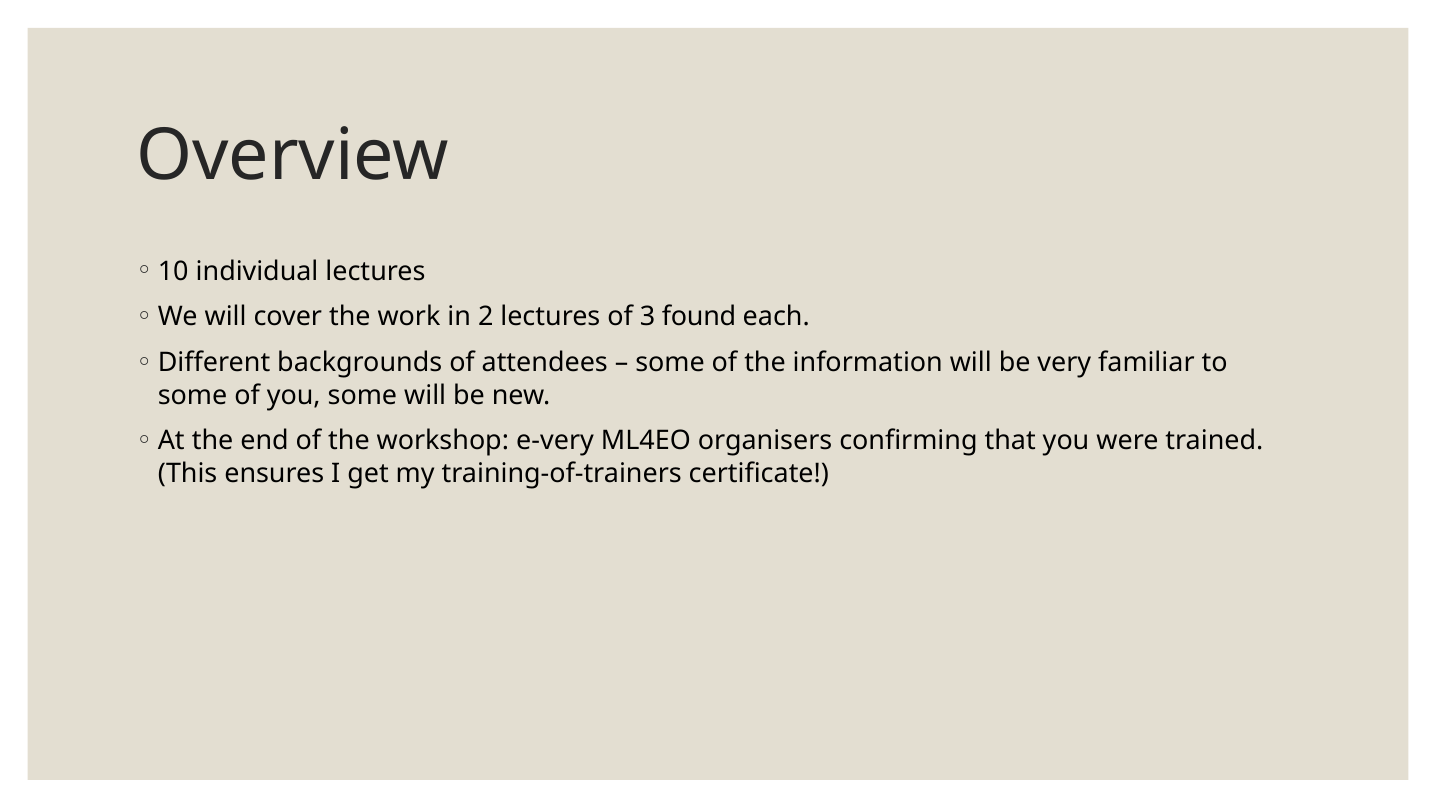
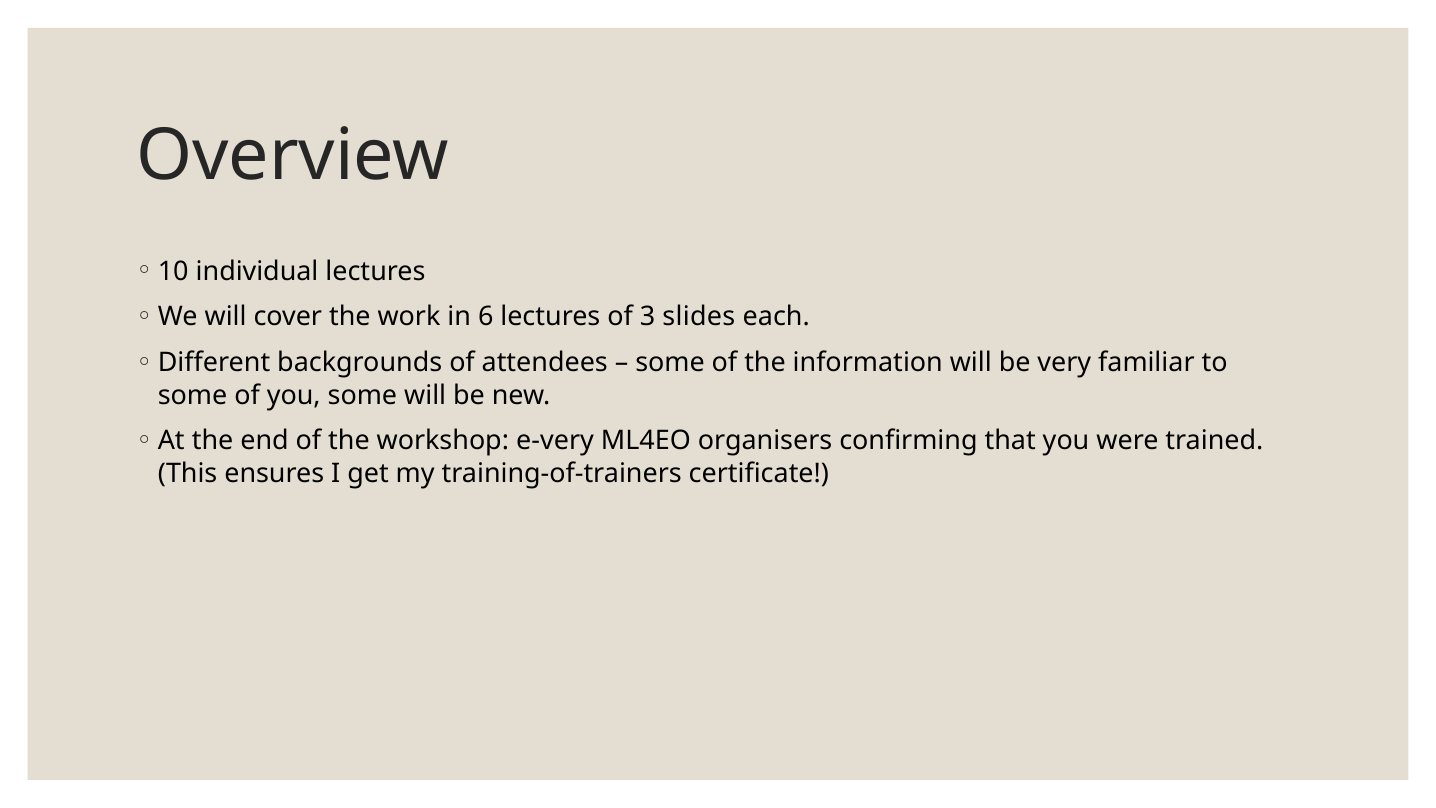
2: 2 -> 6 (486, 317)
found: found -> slides (699, 317)
